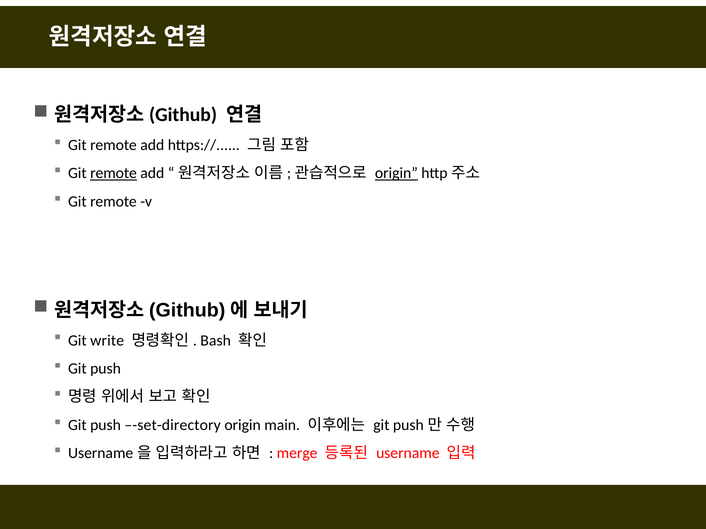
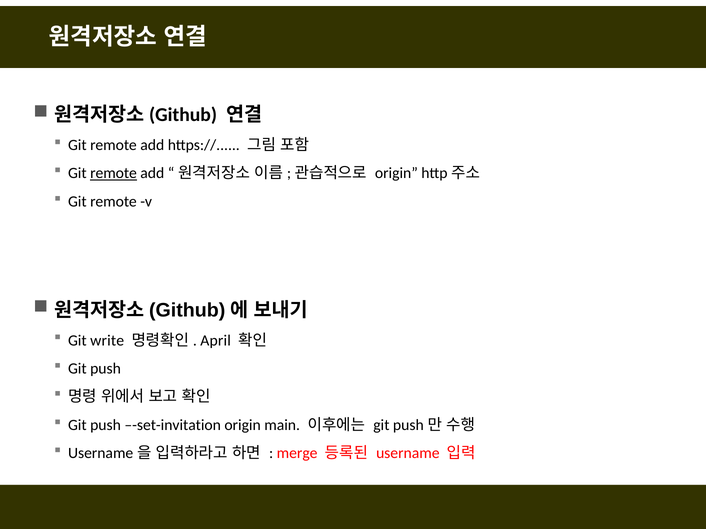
origin underline: present -> none (396, 173)
Bash: Bash -> April (216, 341)
–-set-directory: –-set-directory -> –-set-invitation (173, 425)
